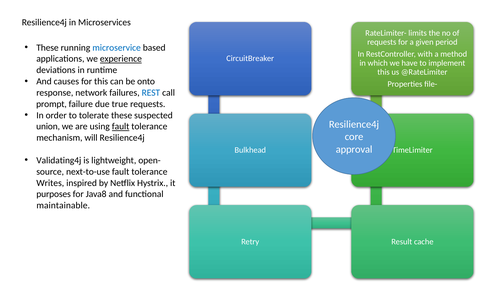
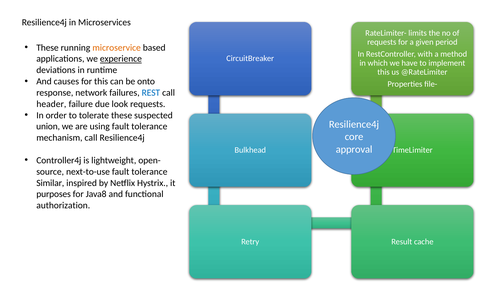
microservice colour: blue -> orange (117, 48)
prompt: prompt -> header (51, 104)
true: true -> look (120, 104)
fault underline: present -> none (121, 126)
mechanism will: will -> call (91, 138)
Validating4j: Validating4j -> Controller4j (59, 160)
Writes: Writes -> Similar (50, 183)
maintainable: maintainable -> authorization (63, 205)
